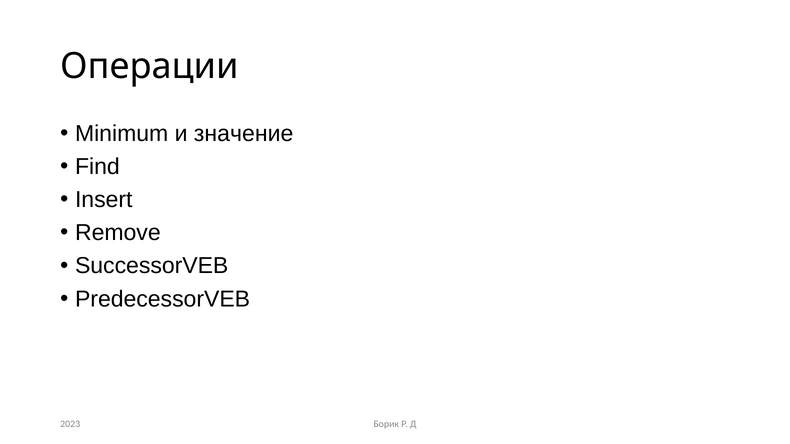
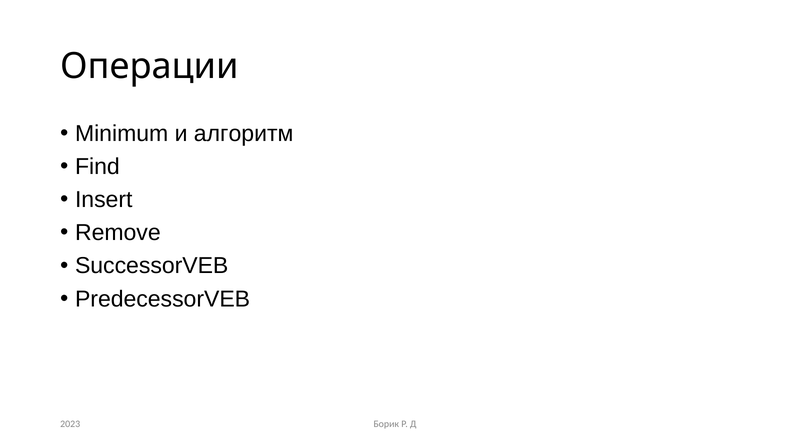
значение: значение -> алгоритм (244, 134)
